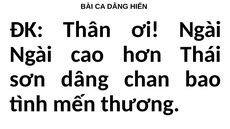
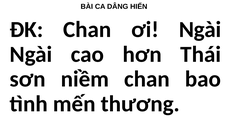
ĐK Thân: Thân -> Chan (87, 30)
sơn dâng: dâng -> niềm (85, 79)
